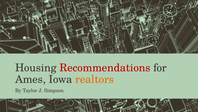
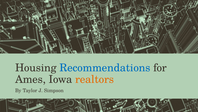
Recommendations colour: red -> blue (105, 67)
